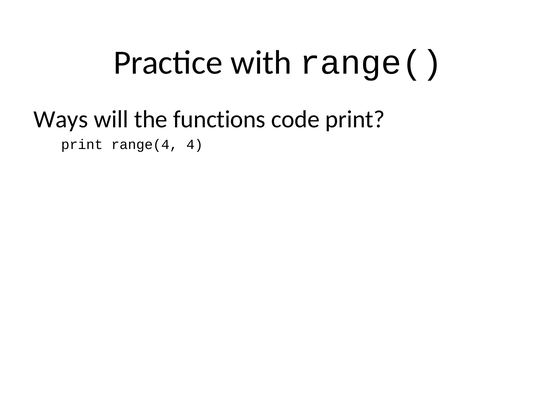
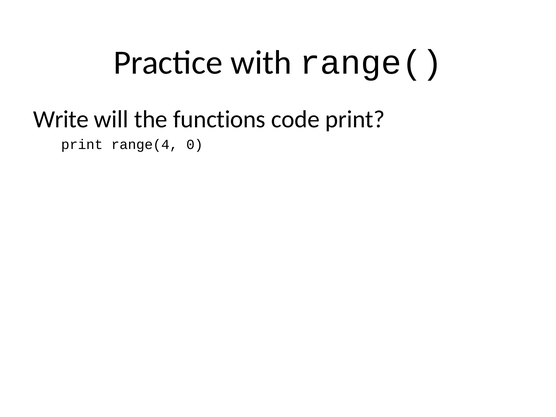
Ways: Ways -> Write (61, 119)
4: 4 -> 0 (195, 145)
